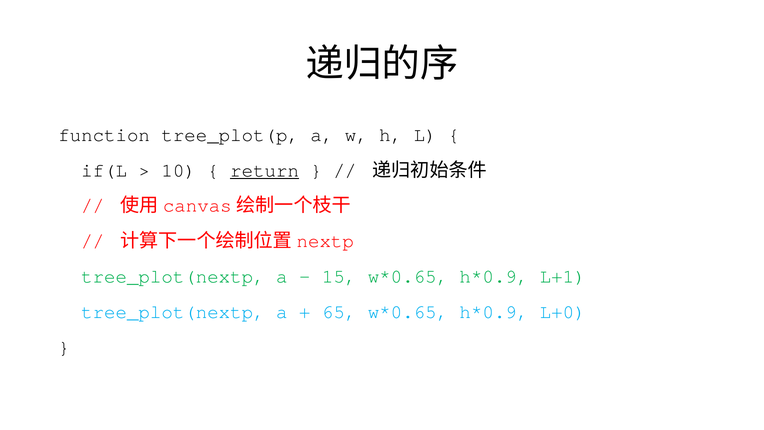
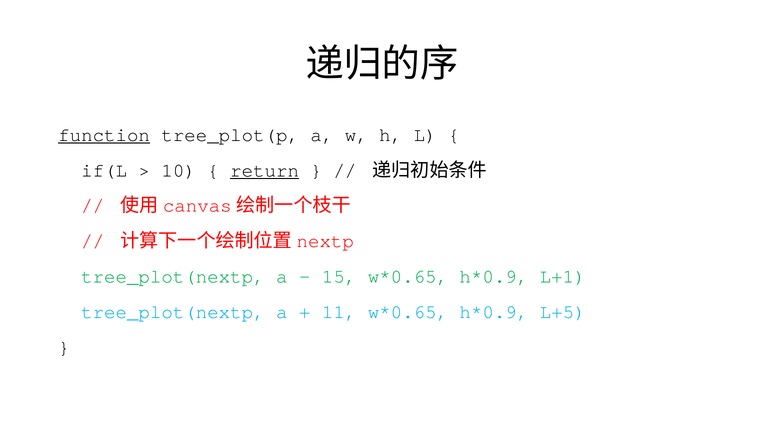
function underline: none -> present (104, 135)
65: 65 -> 11 (339, 312)
L+0: L+0 -> L+5 (563, 312)
